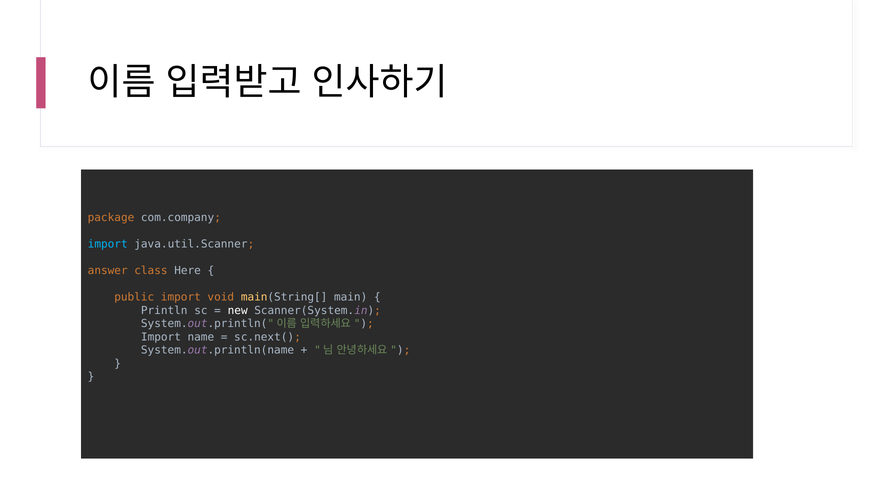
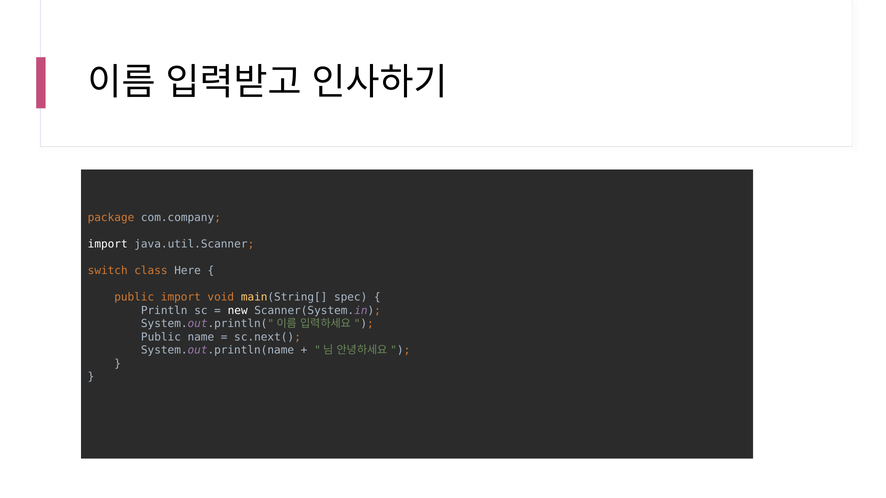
import colour: light blue -> white (108, 244)
answer: answer -> switch (108, 271)
main: main -> spec (351, 297)
Import: Import -> Public (161, 337)
